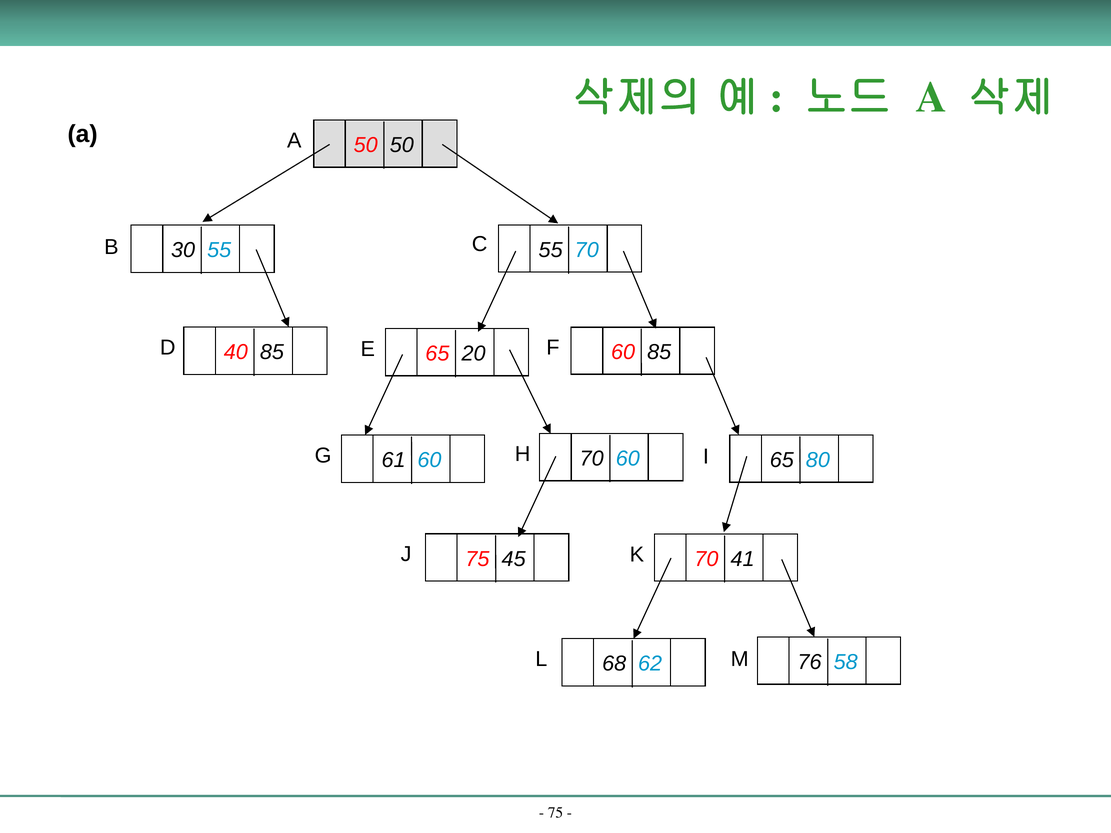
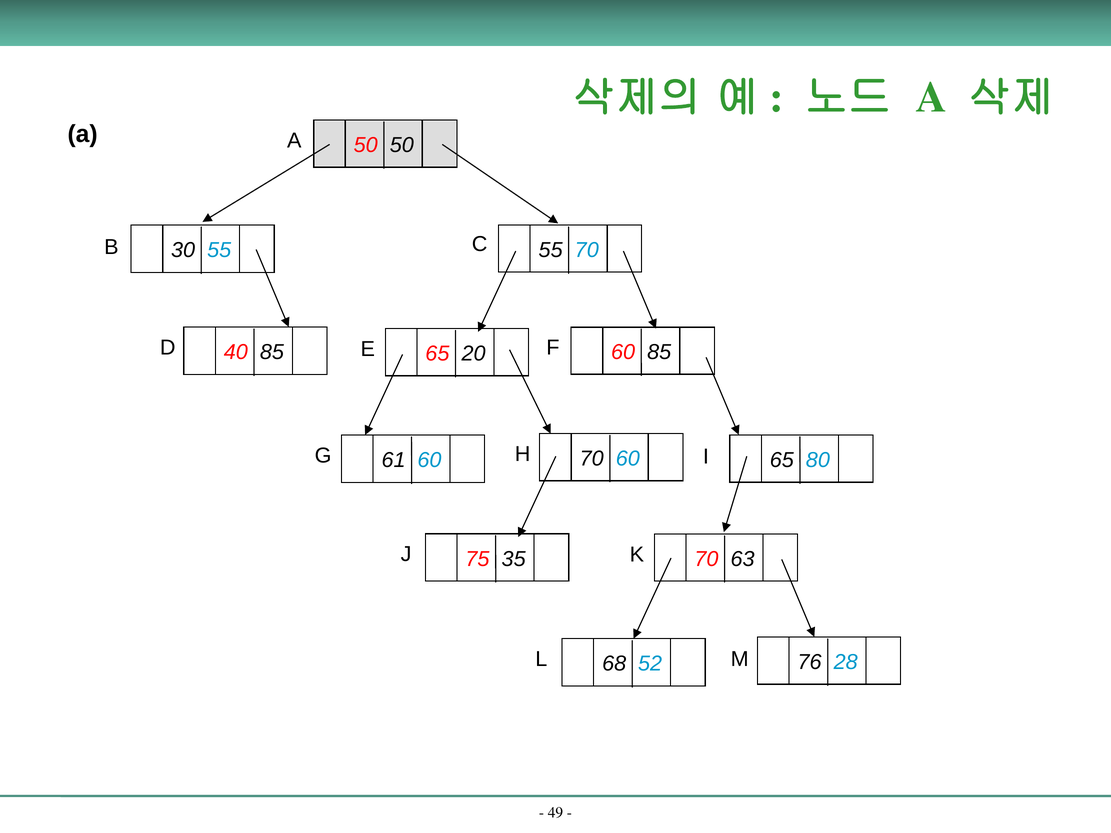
41: 41 -> 63 (743, 559)
45: 45 -> 35 (514, 559)
58: 58 -> 28 (846, 662)
62: 62 -> 52 (650, 664)
75: 75 -> 49 (555, 813)
